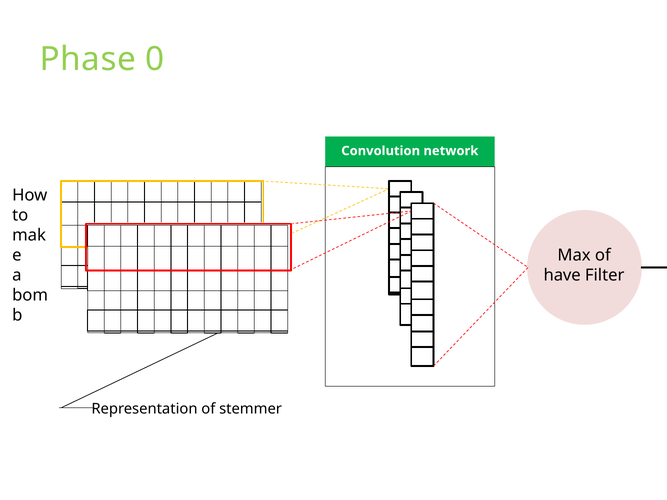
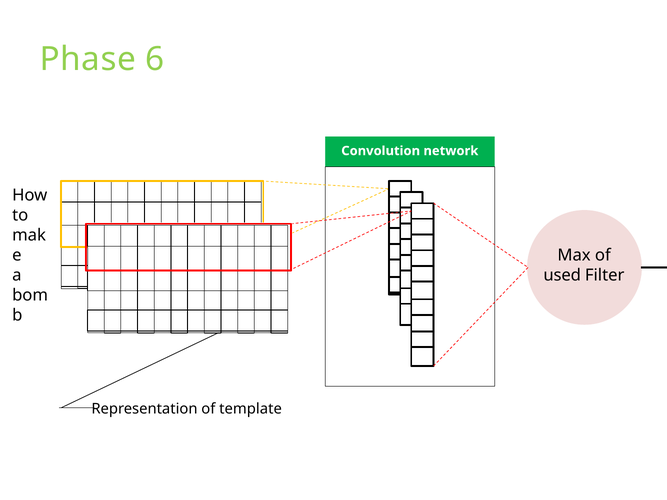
0: 0 -> 6 (155, 59)
have: have -> used (562, 275)
stemmer: stemmer -> template (251, 409)
